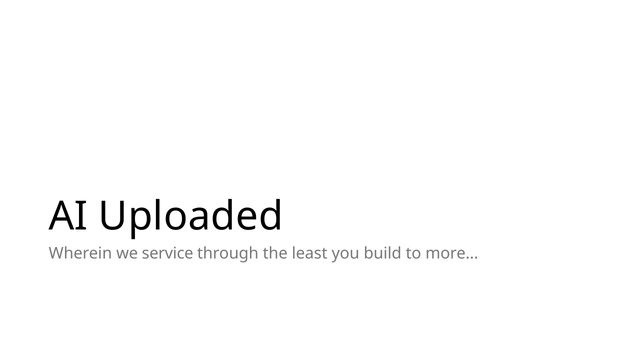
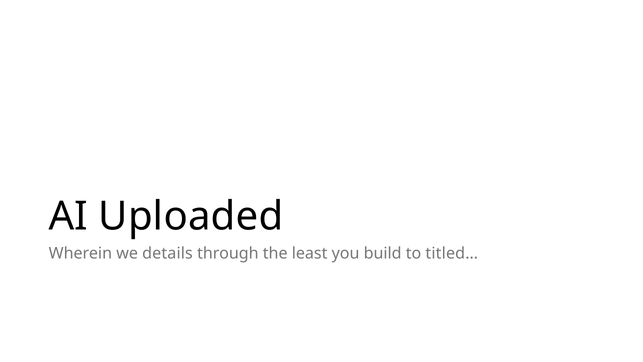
service: service -> details (167, 253)
more…: more… -> titled… (452, 253)
